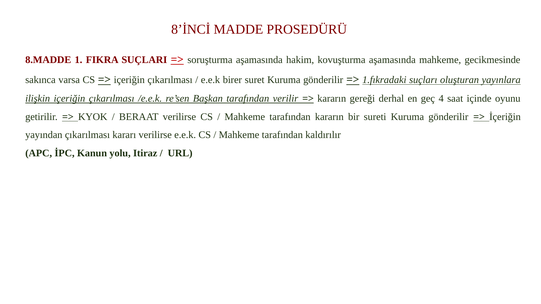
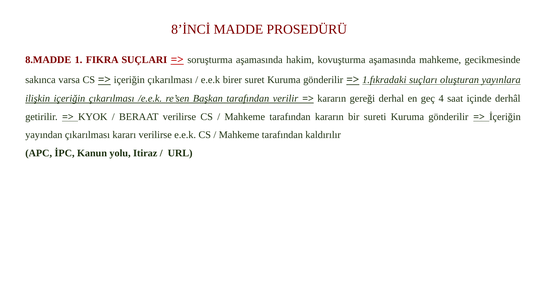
oyunu: oyunu -> derhâl (508, 99)
